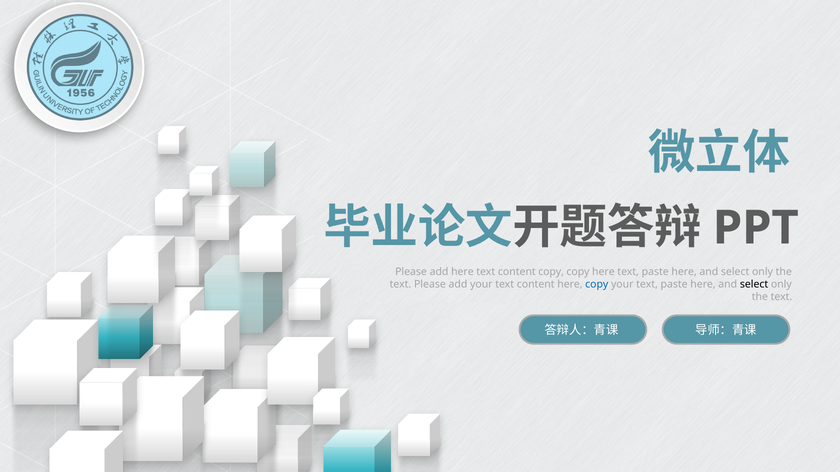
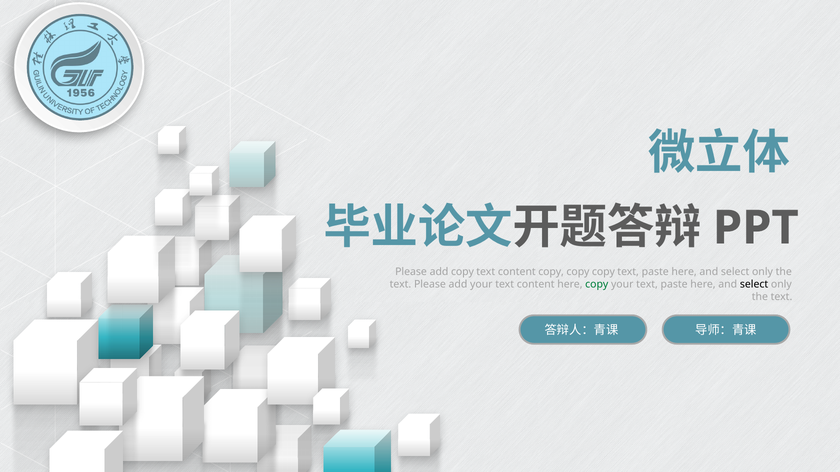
add here: here -> copy (462, 272)
here: here -> copy (603, 272)
copy colour: blue -> green (597, 285)
